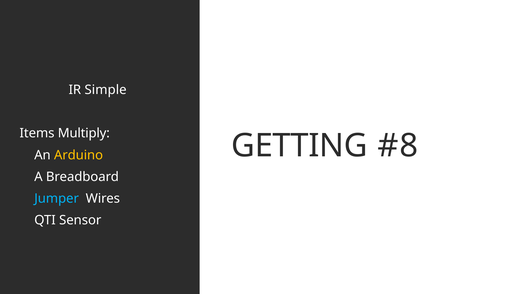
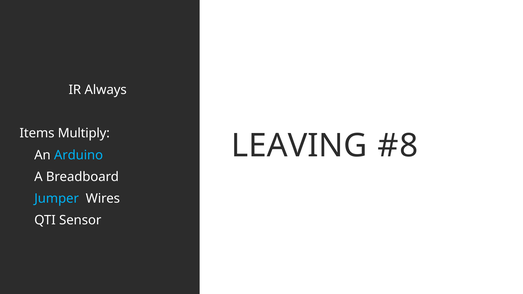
Simple: Simple -> Always (106, 90)
GETTING: GETTING -> LEAVING (299, 146)
Arduino colour: yellow -> light blue (79, 155)
